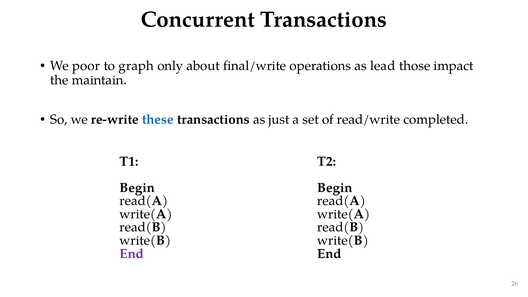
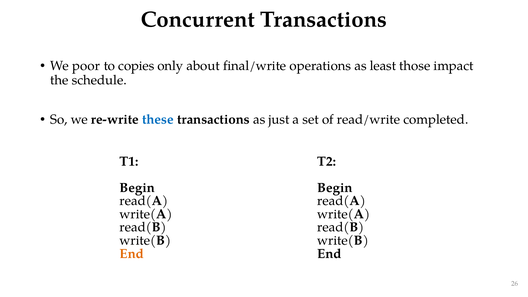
graph: graph -> copies (136, 66)
lead: lead -> least (383, 66)
maintain: maintain -> schedule (99, 80)
End colour: purple -> orange (132, 254)
